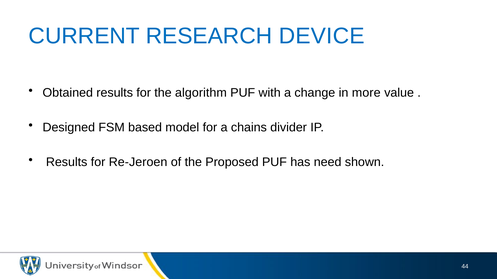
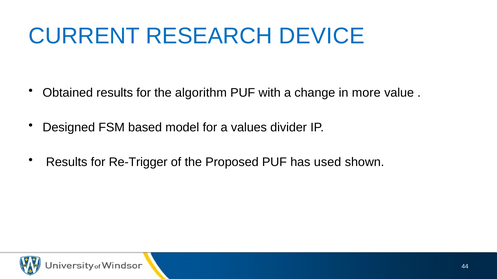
chains: chains -> values (249, 128)
Re-Jeroen: Re-Jeroen -> Re-Trigger (138, 162)
need: need -> used (328, 162)
